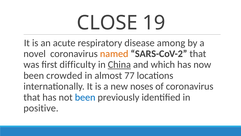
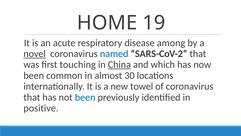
CLOSE: CLOSE -> HOME (107, 23)
novel underline: none -> present (35, 54)
named colour: orange -> blue (114, 54)
difficulty: difficulty -> touching (78, 64)
crowded: crowded -> common (64, 75)
77: 77 -> 30 (129, 75)
noses: noses -> towel (142, 86)
